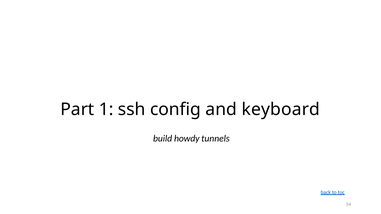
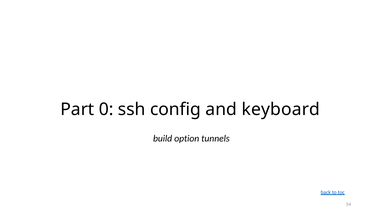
1: 1 -> 0 (106, 110)
howdy: howdy -> option (187, 139)
